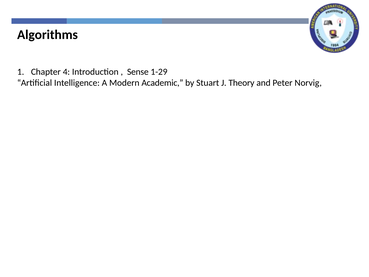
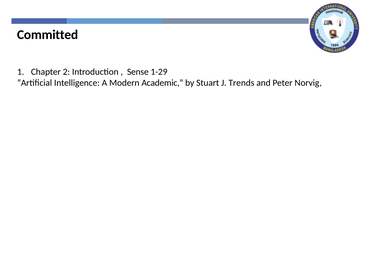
Algorithms: Algorithms -> Committed (48, 35)
4: 4 -> 2 (66, 72)
Theory: Theory -> Trends (241, 83)
